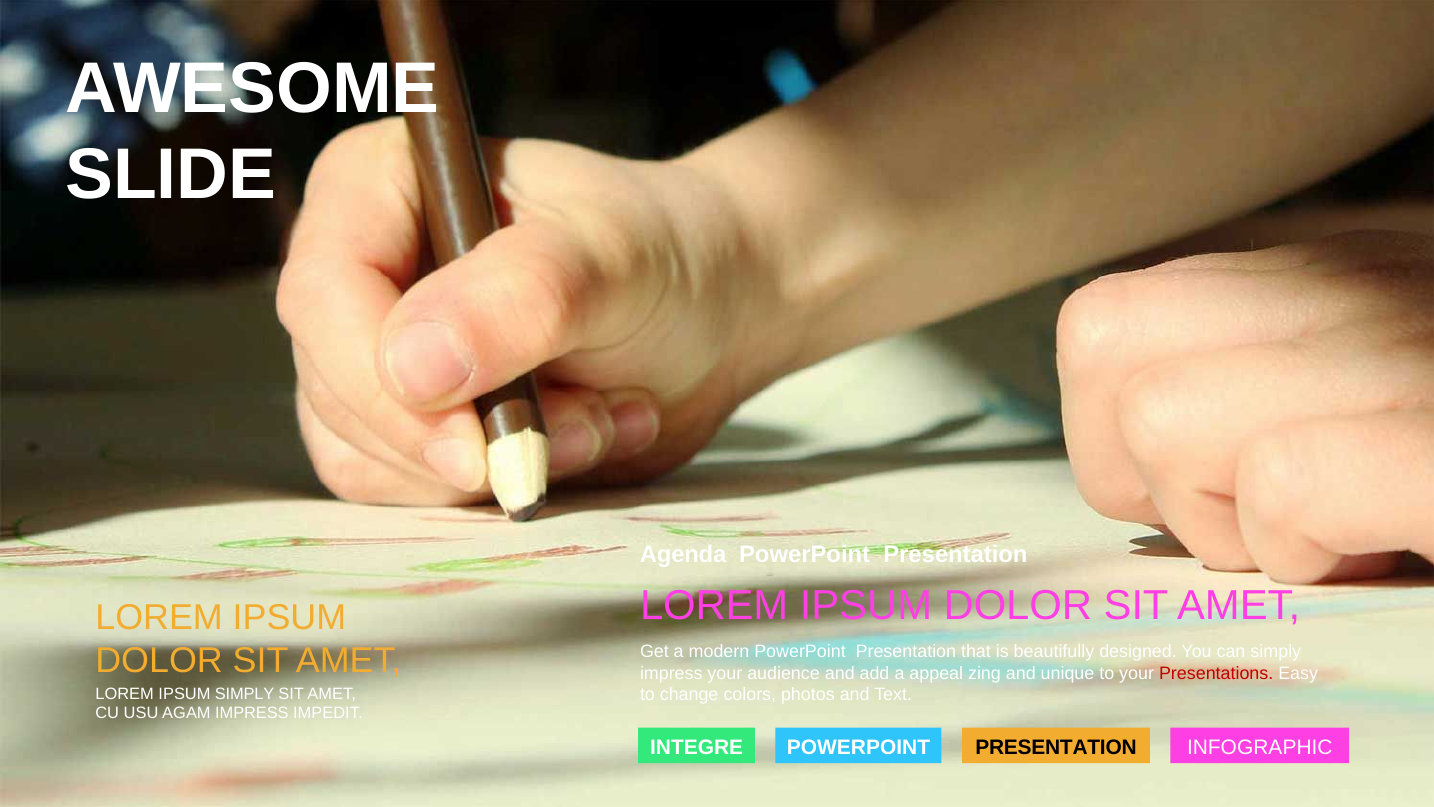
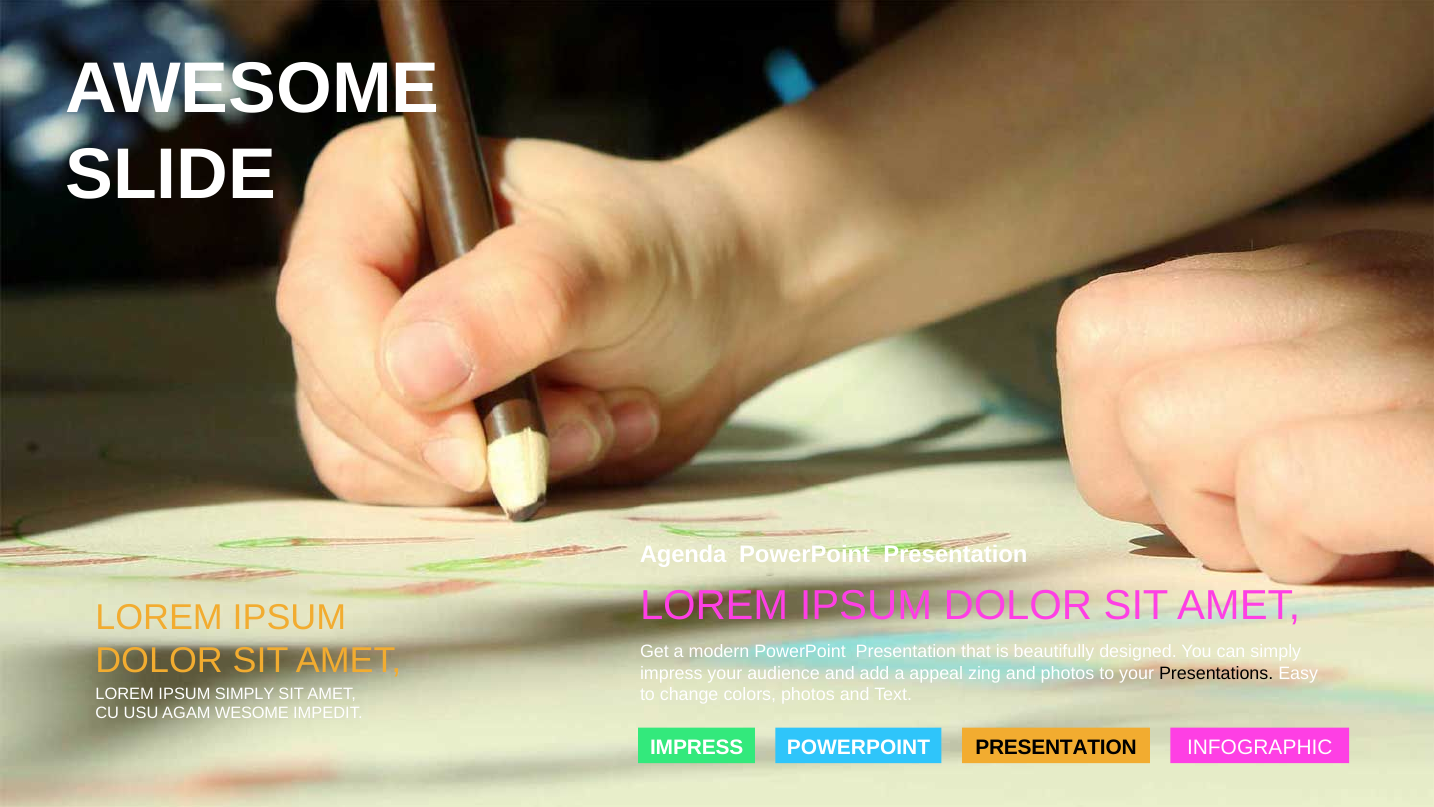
and unique: unique -> photos (1068, 673)
Presentations colour: red -> black (1216, 673)
AGAM IMPRESS: IMPRESS -> WESOME (252, 713)
INTEGRE: INTEGRE -> IMPRESS (697, 748)
